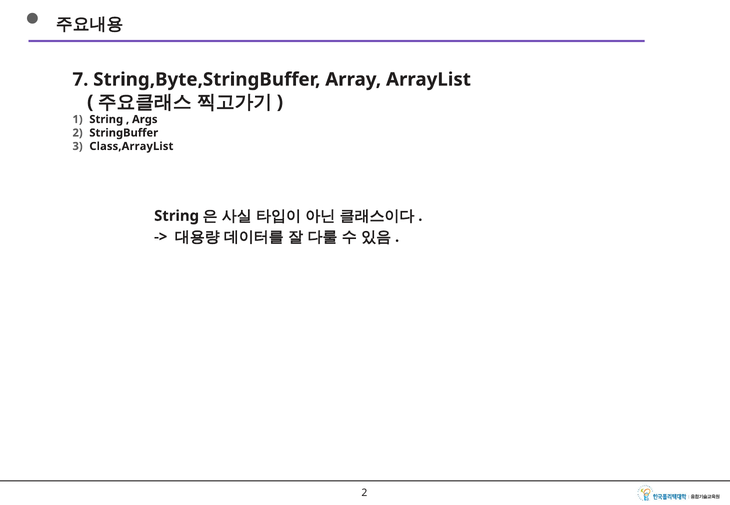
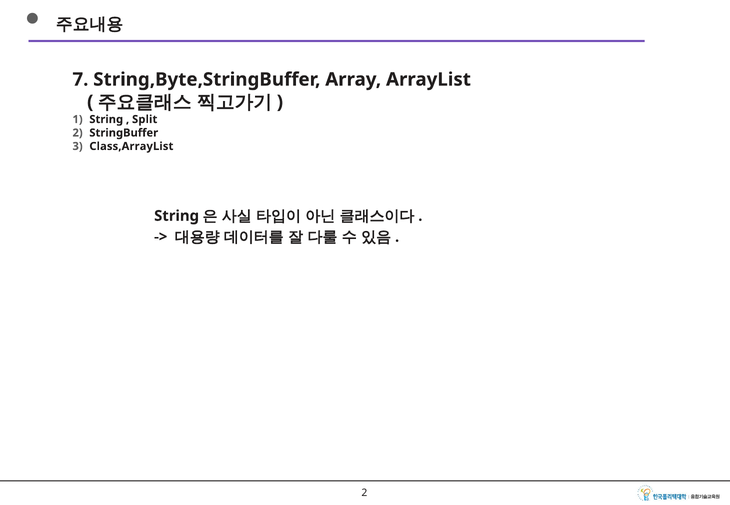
Args: Args -> Split (145, 119)
